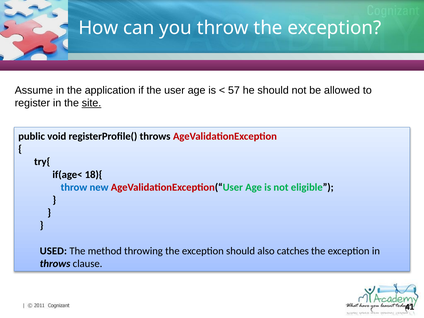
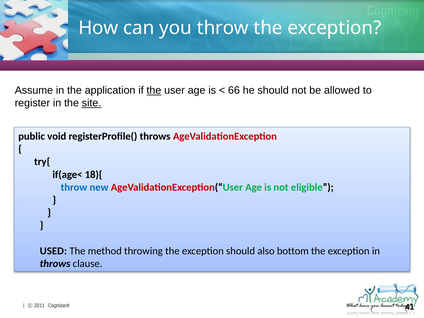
the underline: none -> present (154, 90)
57: 57 -> 66 (234, 90)
catches: catches -> bottom (293, 251)
